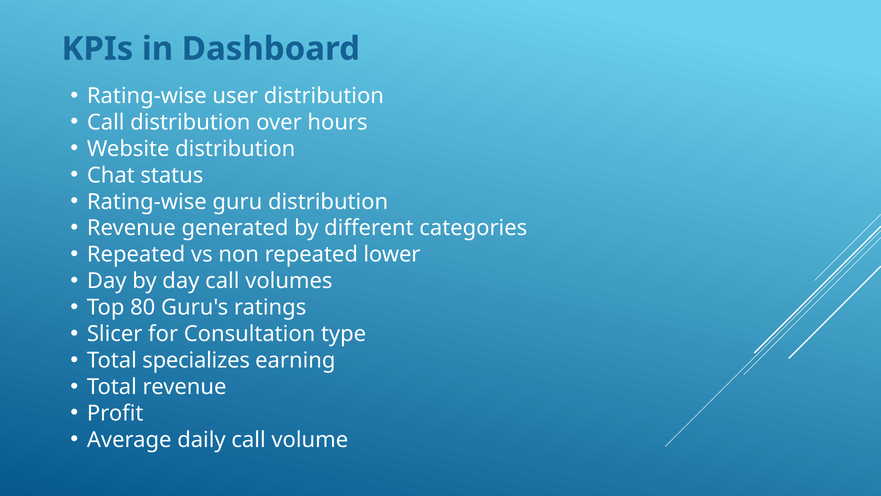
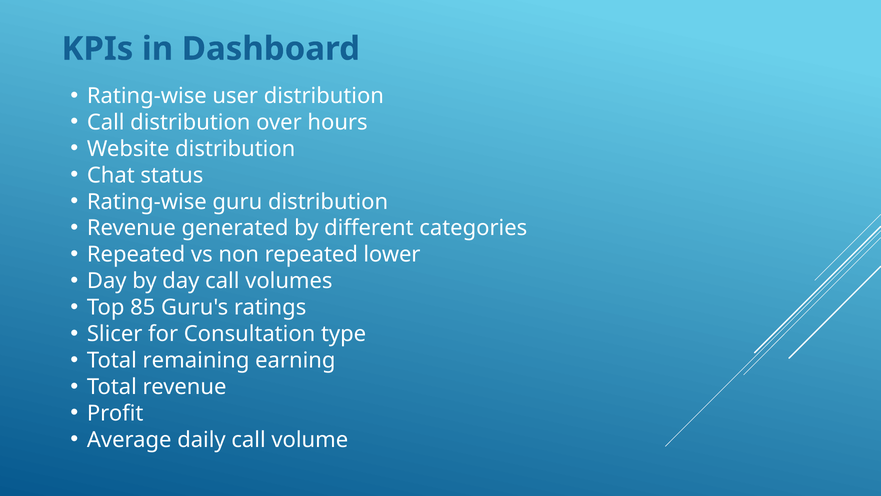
80: 80 -> 85 (143, 307)
specializes: specializes -> remaining (196, 360)
